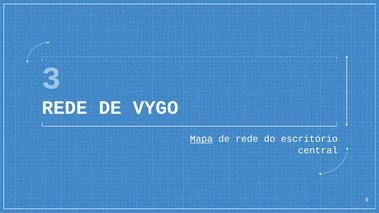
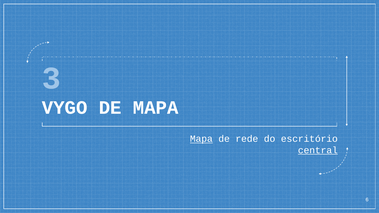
REDE: REDE -> VYGO (65, 108)
DE VYGO: VYGO -> MAPA (156, 108)
central underline: none -> present (318, 150)
